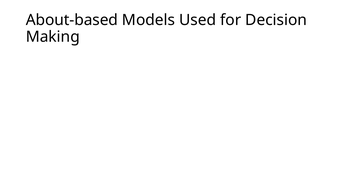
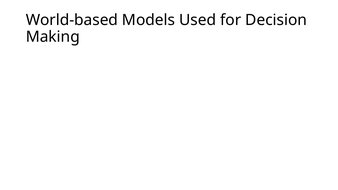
About-based: About-based -> World-based (72, 20)
